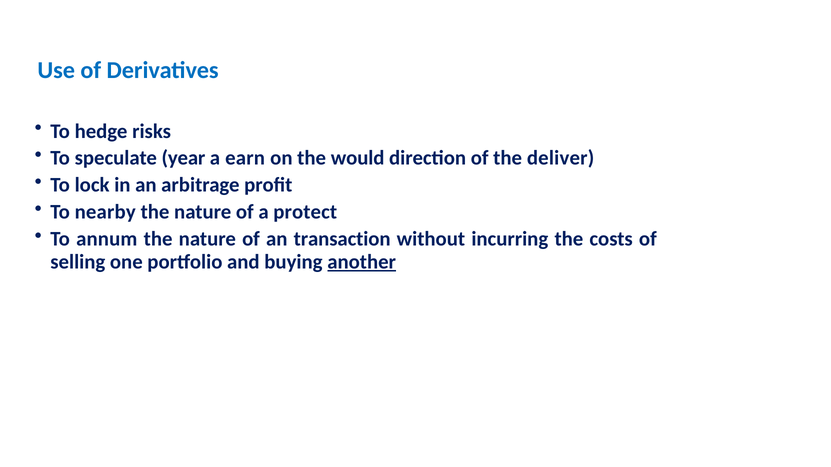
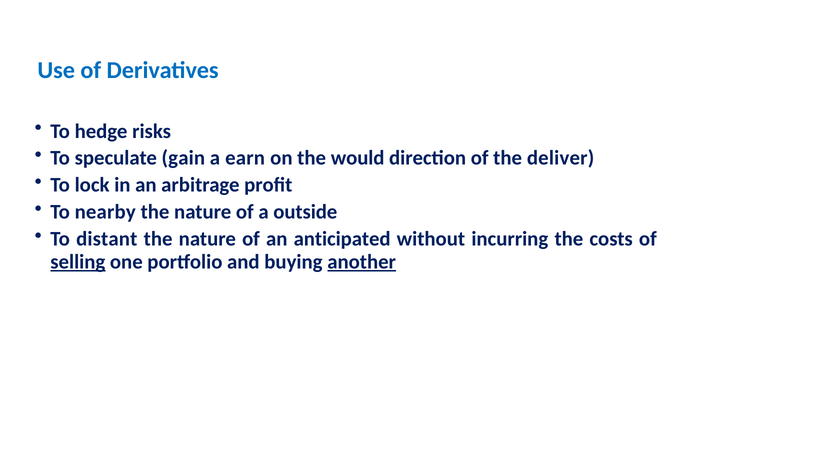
year: year -> gain (183, 158)
protect: protect -> outside (305, 212)
annum: annum -> distant (107, 239)
transaction: transaction -> anticipated (342, 239)
selling underline: none -> present (78, 262)
